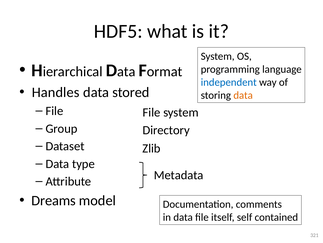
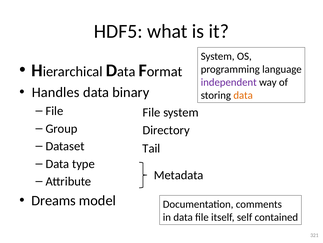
independent colour: blue -> purple (229, 82)
stored: stored -> binary (131, 92)
Zlib: Zlib -> Tail (151, 148)
